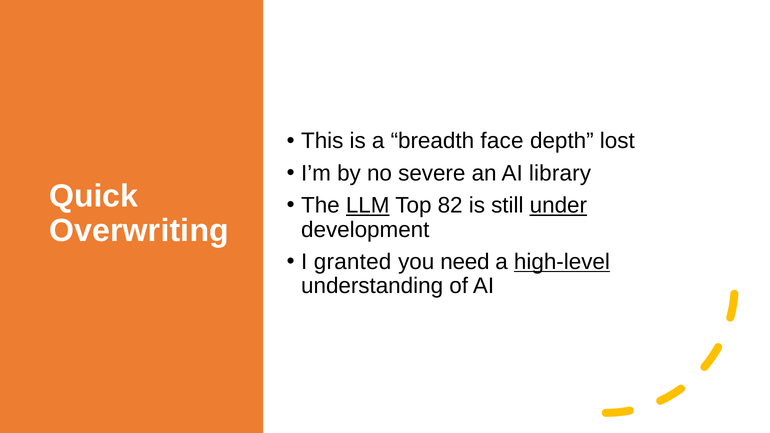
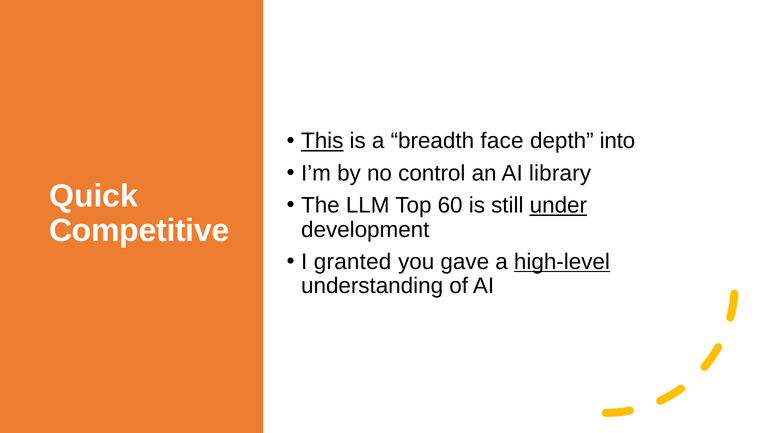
This underline: none -> present (322, 141)
lost: lost -> into (617, 141)
severe: severe -> control (432, 173)
LLM underline: present -> none (368, 205)
82: 82 -> 60 (450, 205)
Overwriting: Overwriting -> Competitive (139, 231)
need: need -> gave (465, 262)
